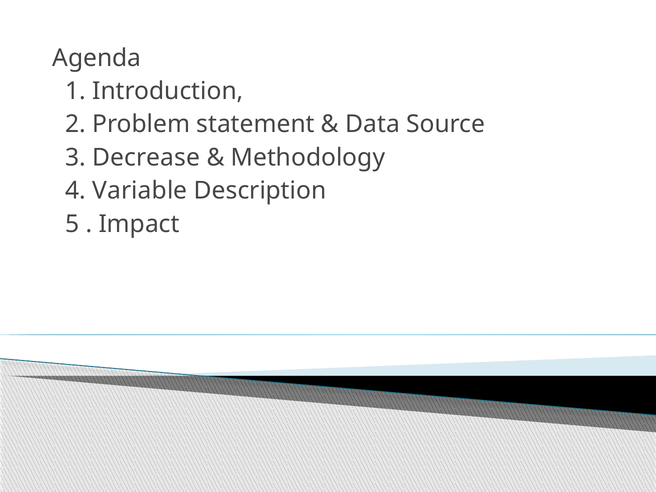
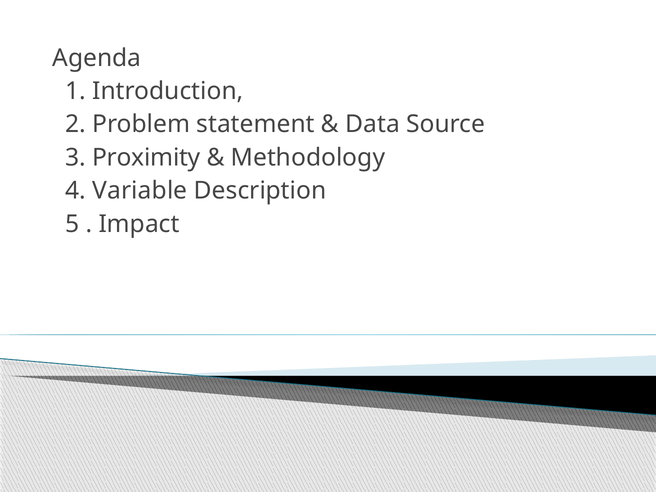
Decrease: Decrease -> Proximity (146, 158)
